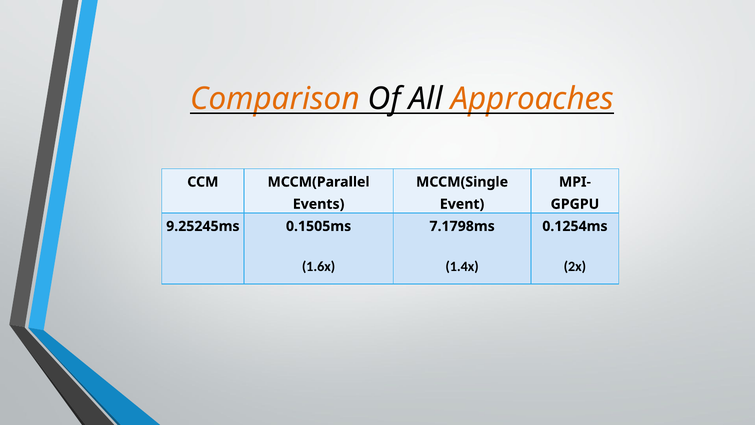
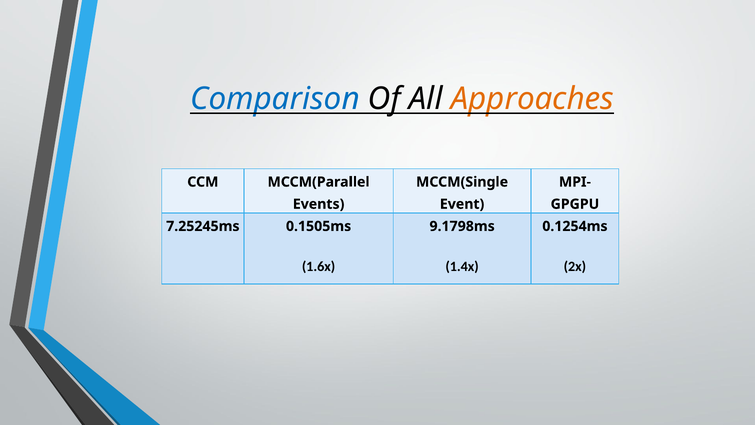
Comparison colour: orange -> blue (275, 99)
9.25245ms: 9.25245ms -> 7.25245ms (203, 226)
7.1798ms: 7.1798ms -> 9.1798ms (462, 226)
